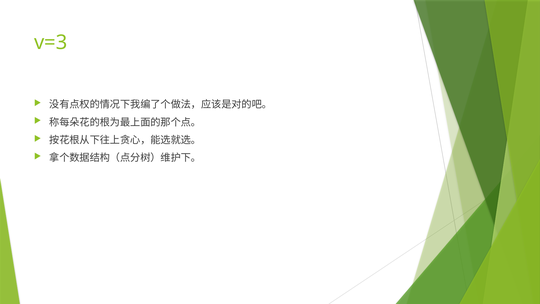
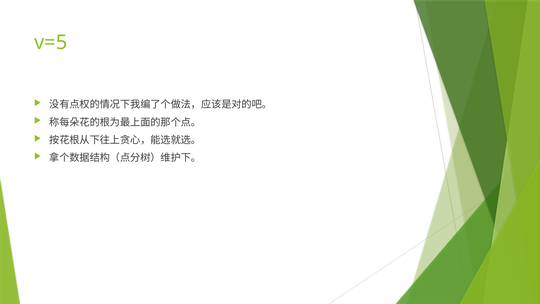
v=3: v=3 -> v=5 (51, 43)
